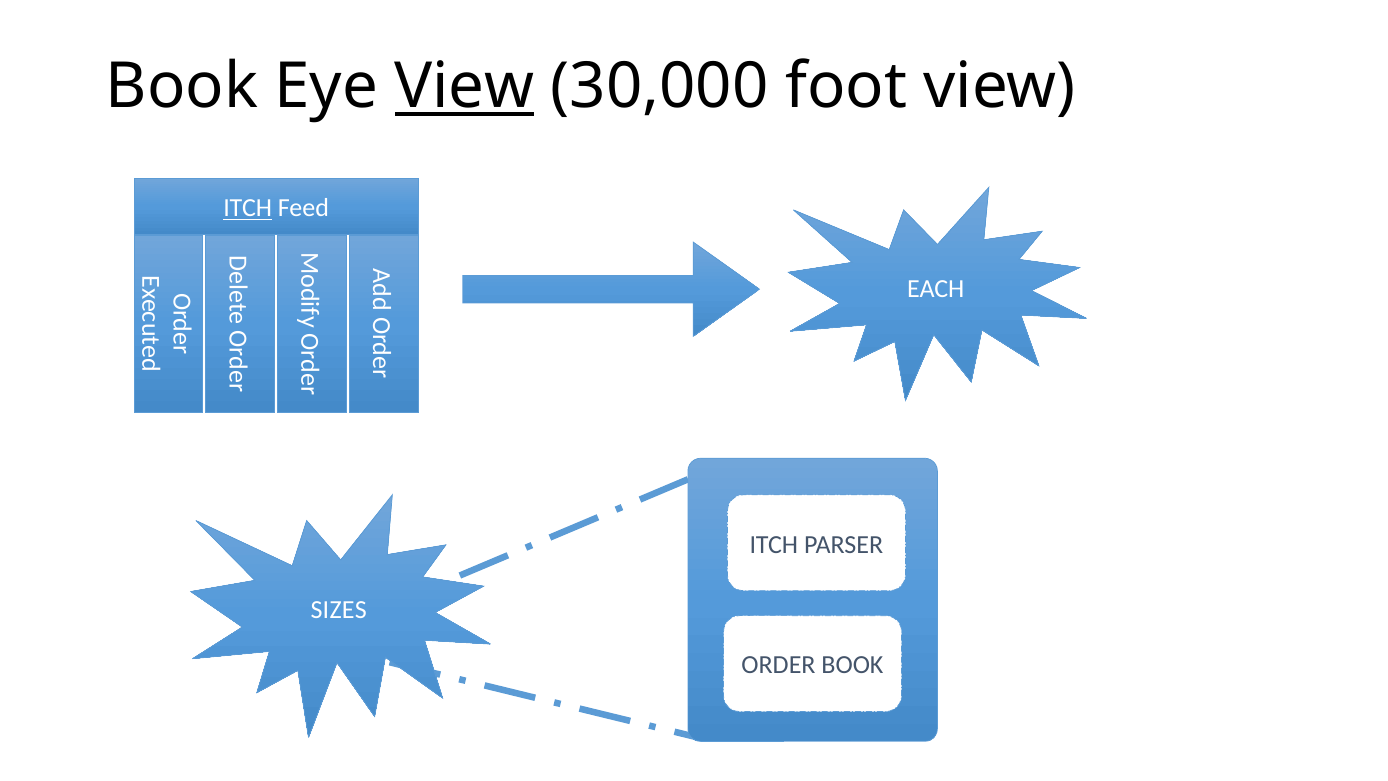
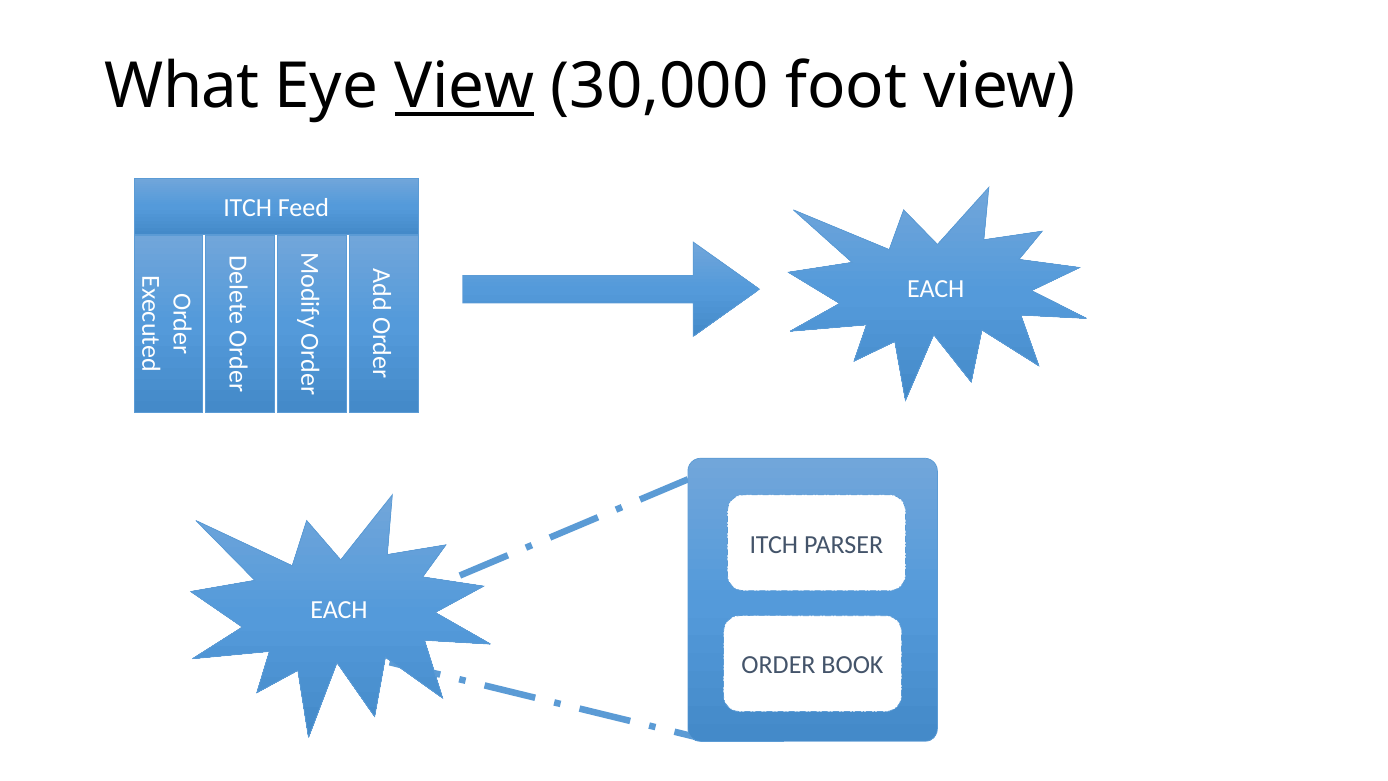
Book: Book -> What (182, 87)
ITCH underline: present -> none (248, 208)
SIZES: SIZES -> EACH (339, 610)
